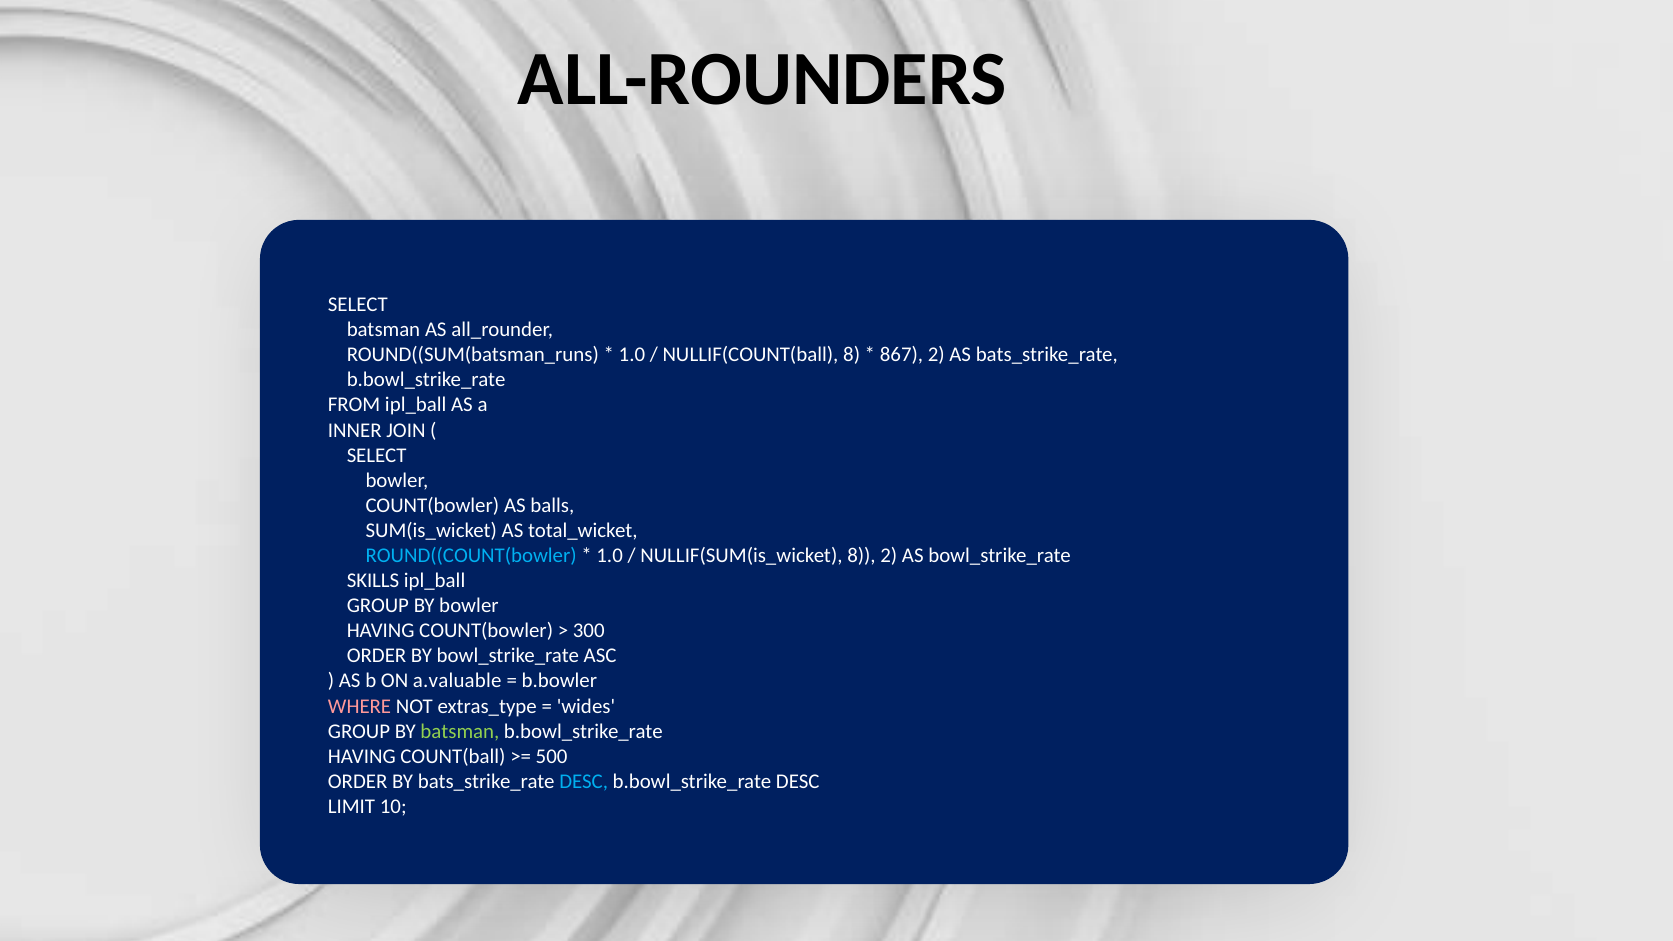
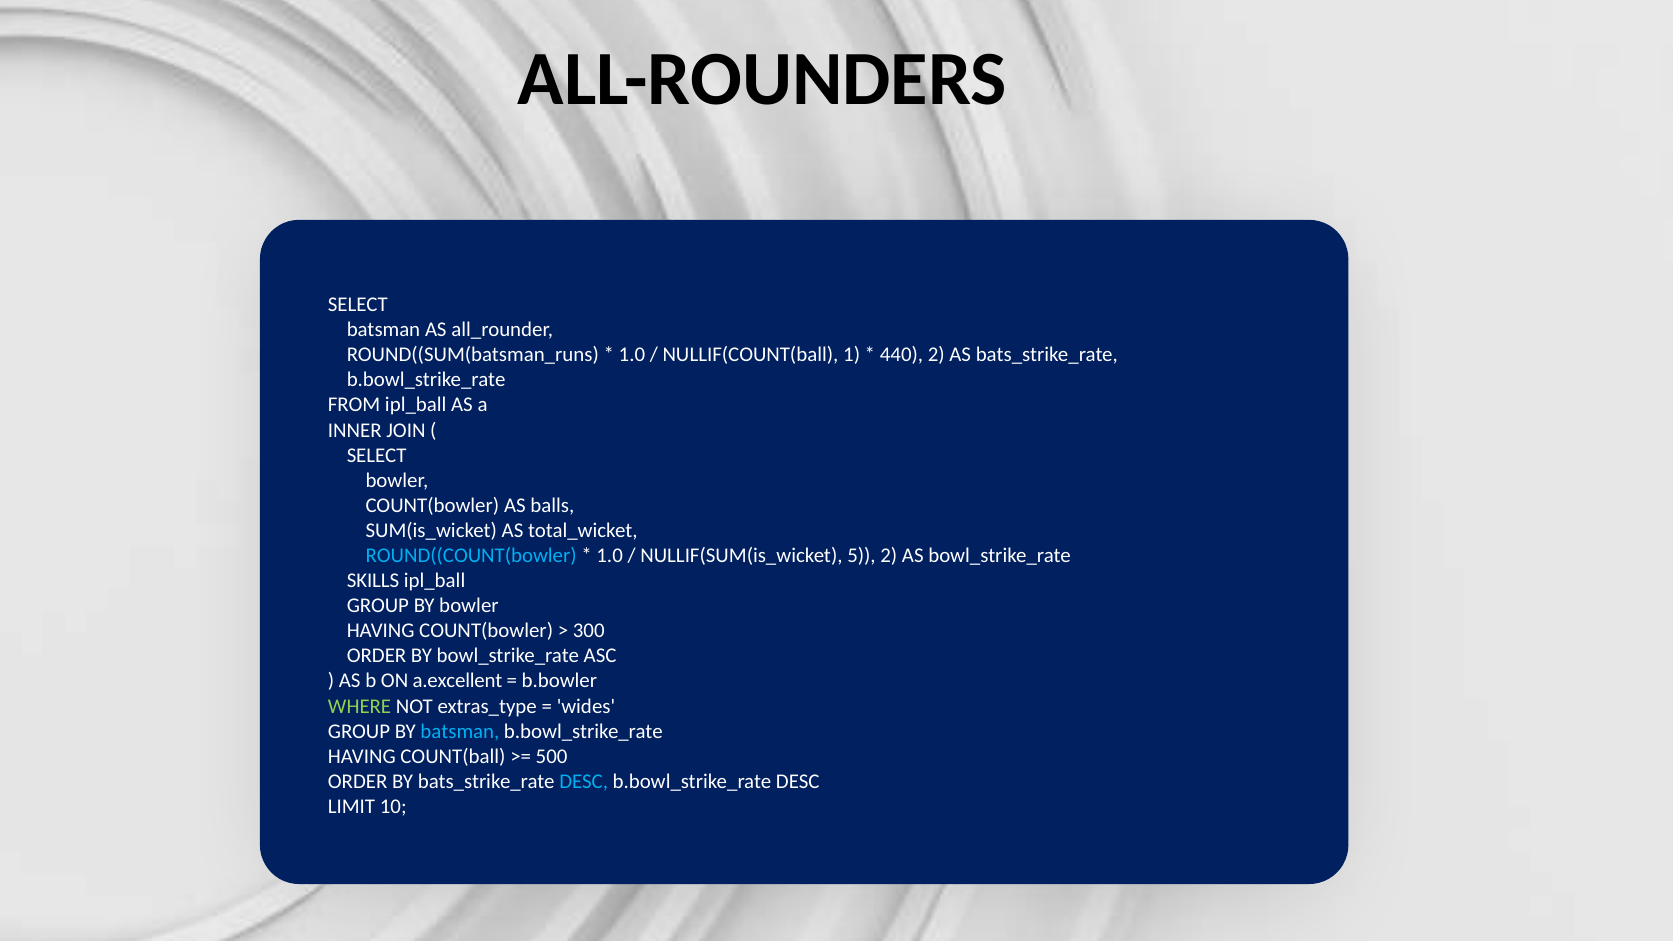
NULLIF(COUNT(ball 8: 8 -> 1 (852, 355)
867: 867 -> 440 (902, 355)
NULLIF(SUM(is_wicket 8: 8 -> 5 (862, 556)
a.valuable: a.valuable -> a.excellent (457, 681)
WHERE colour: pink -> light green (360, 706)
batsman colour: light green -> light blue (460, 731)
